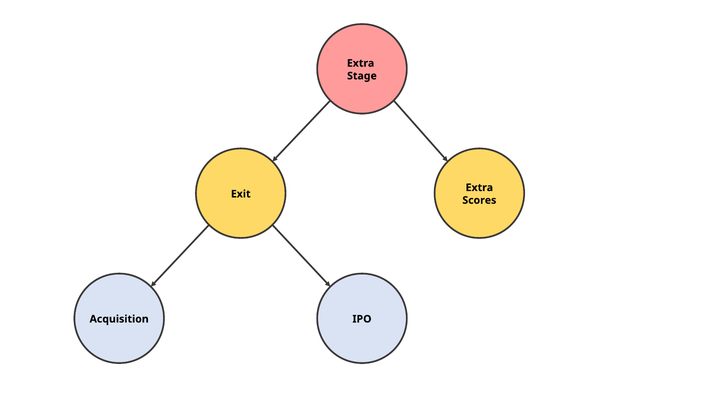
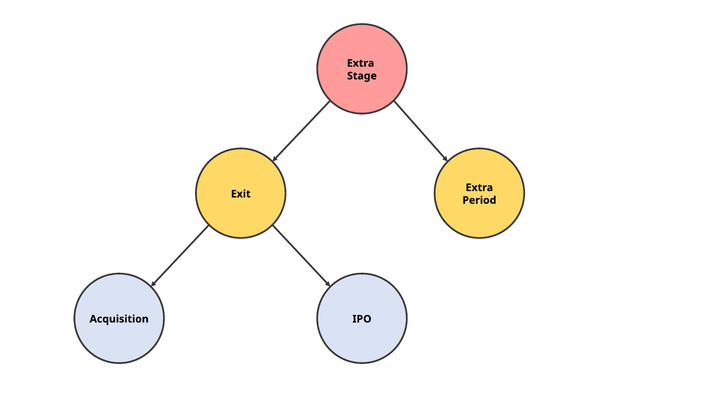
Scores: Scores -> Period (479, 200)
